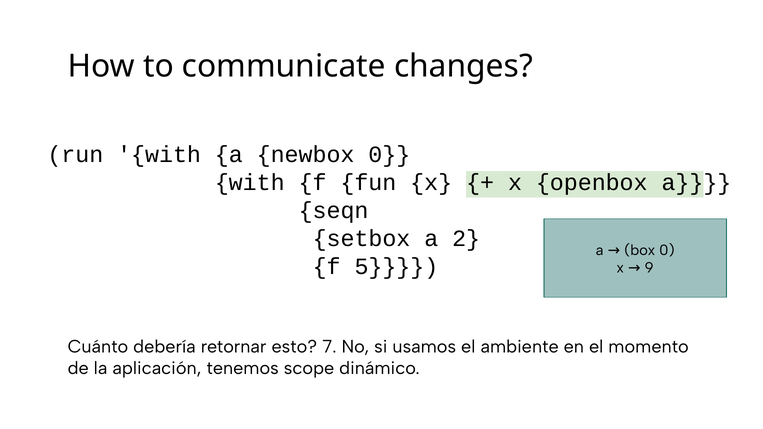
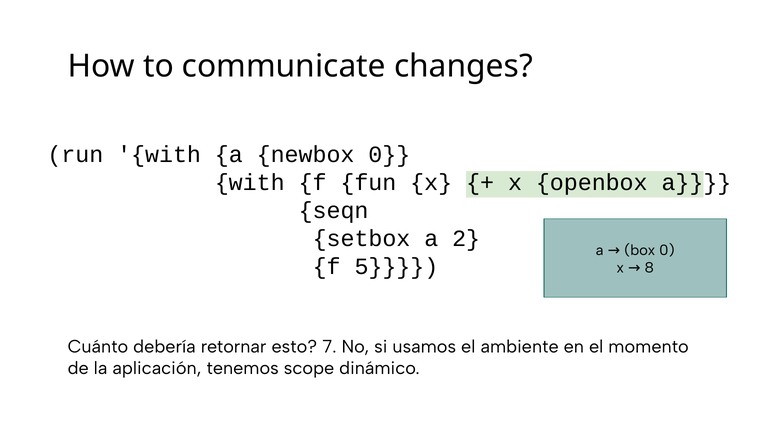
9: 9 -> 8 (649, 268)
